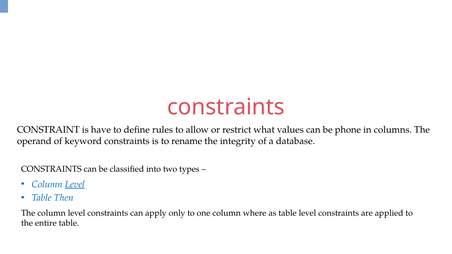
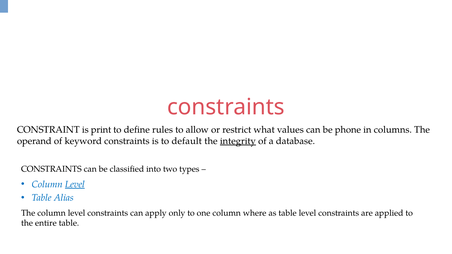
have: have -> print (101, 130)
rename: rename -> default (187, 141)
integrity underline: none -> present (238, 141)
Then: Then -> Alias (64, 198)
